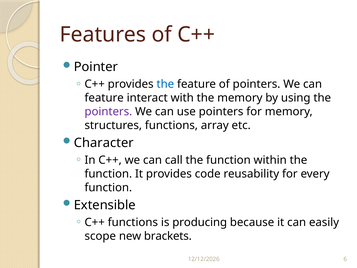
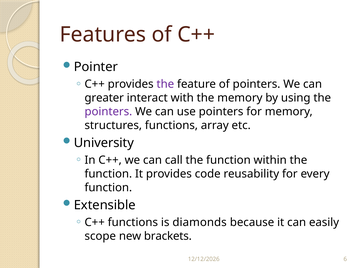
the colour: blue -> purple (165, 84)
feature: feature -> greater (104, 98)
Character: Character -> University (104, 143)
producing: producing -> diamonds (200, 222)
